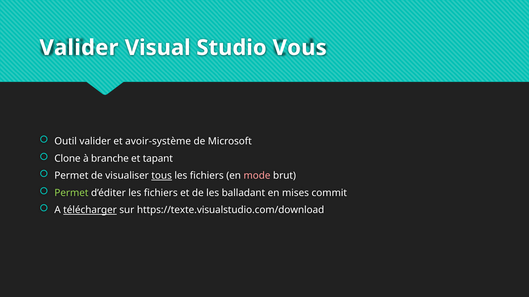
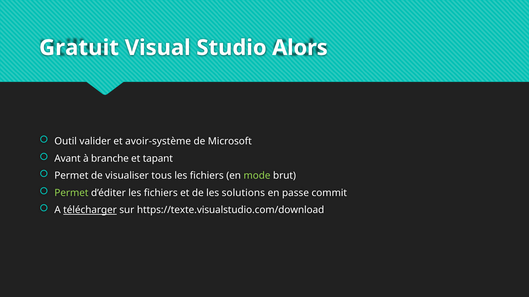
Valider: Valider -> Gratuit (79, 48)
Vous: Vous -> Alors (300, 48)
Clone: Clone -> Avant (67, 159)
tous underline: present -> none (162, 176)
mode colour: pink -> light green (257, 176)
balladant: balladant -> solutions (243, 193)
mises: mises -> passe (295, 193)
